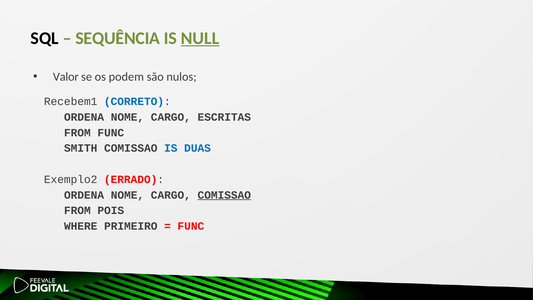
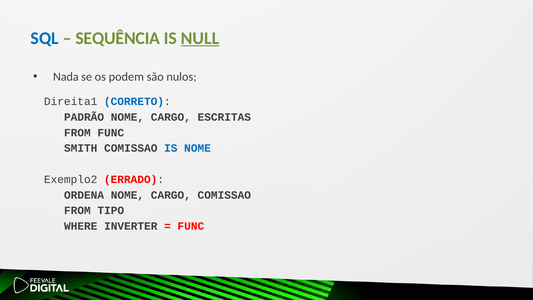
SQL colour: black -> blue (45, 38)
Valor: Valor -> Nada (66, 77)
Recebem1: Recebem1 -> Direita1 (71, 102)
ORDENA: ORDENA -> PADRÃO (84, 117)
IS DUAS: DUAS -> NOME (198, 148)
COMISSAO underline: present -> none (224, 195)
POIS: POIS -> TIPO (111, 210)
PRIMEIRO: PRIMEIRO -> INVERTER (131, 226)
